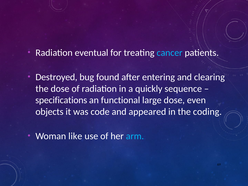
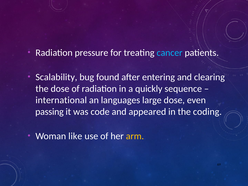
eventual: eventual -> pressure (92, 53)
Destroyed: Destroyed -> Scalability (56, 77)
specifications: specifications -> international (61, 100)
functional: functional -> languages (121, 100)
objects: objects -> passing (49, 112)
arm colour: light blue -> yellow (135, 136)
